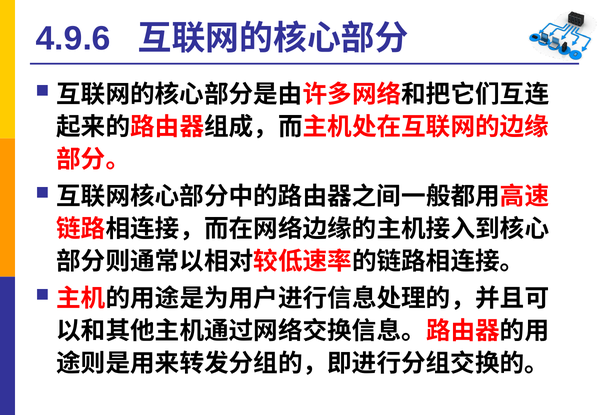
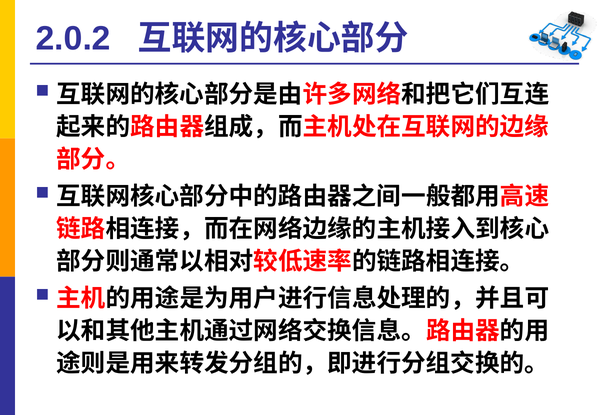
4.9.6: 4.9.6 -> 2.0.2 (73, 39)
